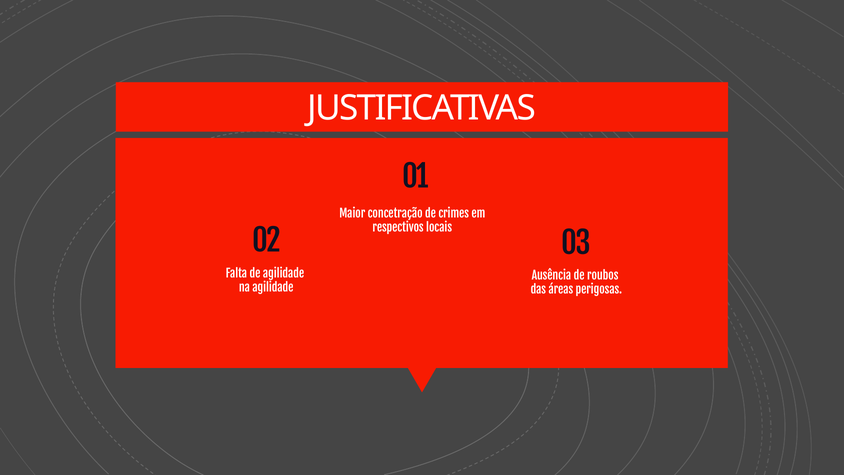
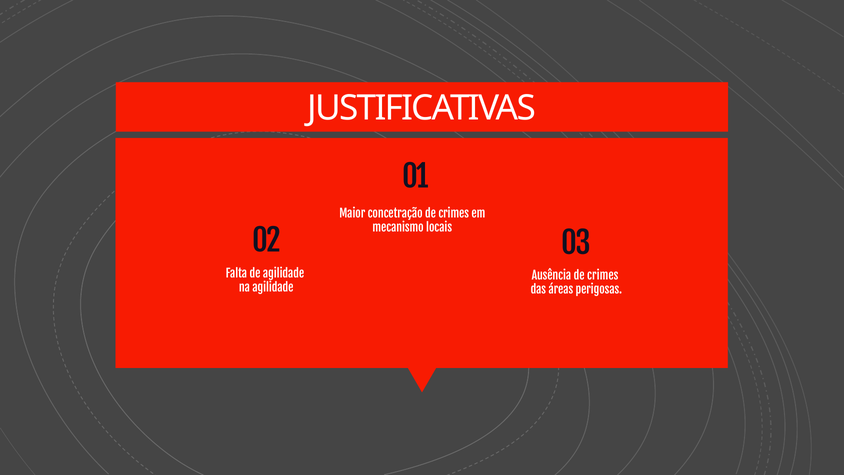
respectivos: respectivos -> mecanismo (398, 228)
Ausência de roubos: roubos -> crimes (603, 276)
